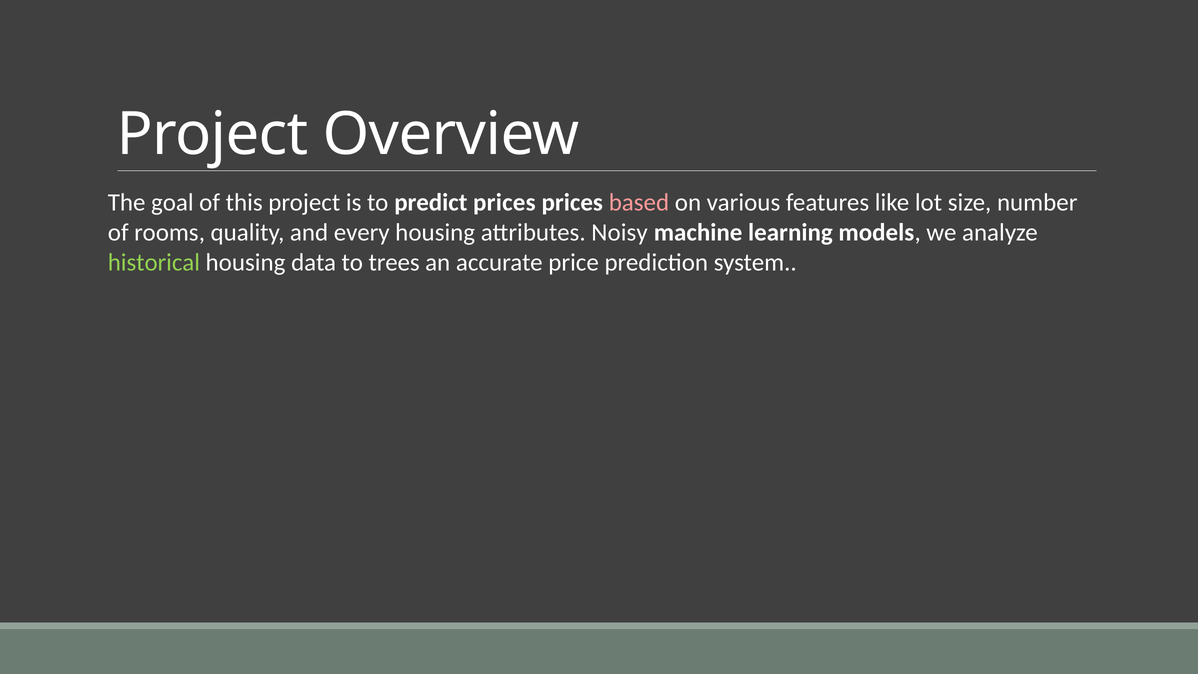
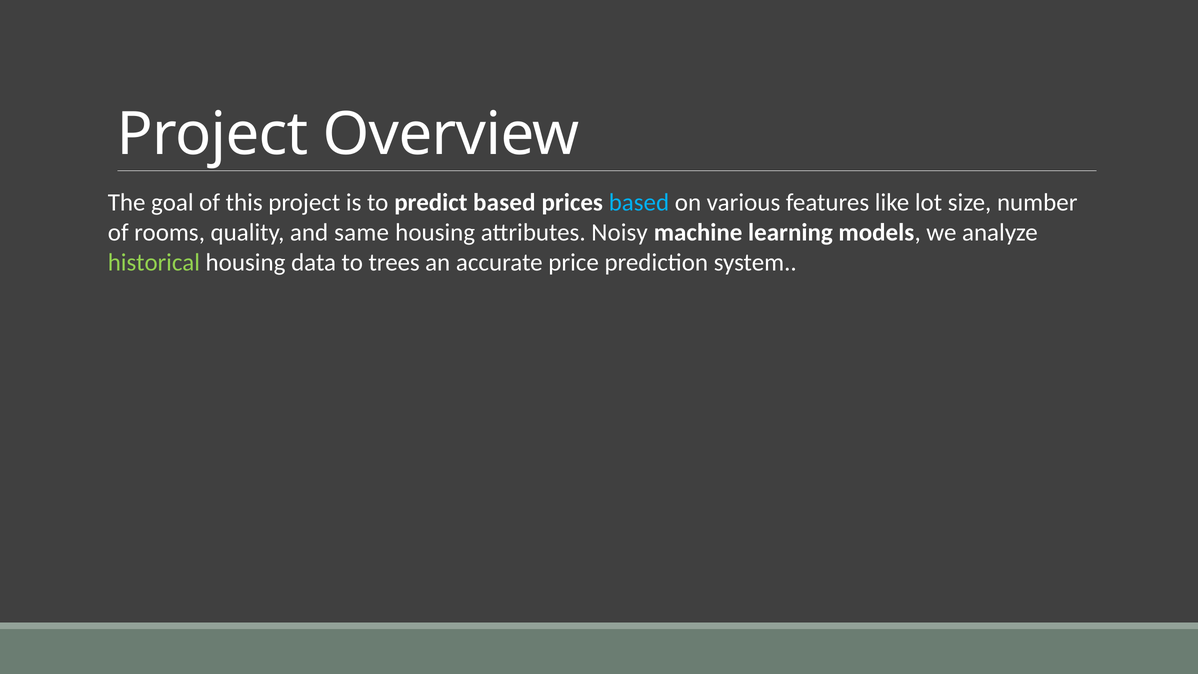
predict prices: prices -> based (504, 203)
based colour: pink -> light blue (639, 203)
every: every -> same (362, 233)
